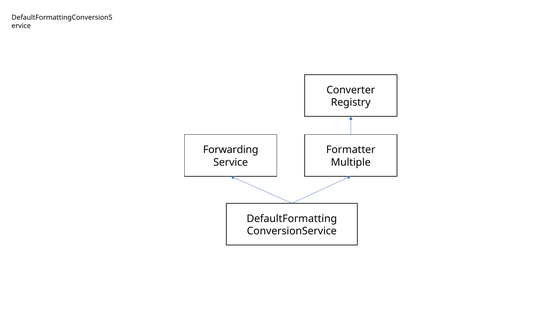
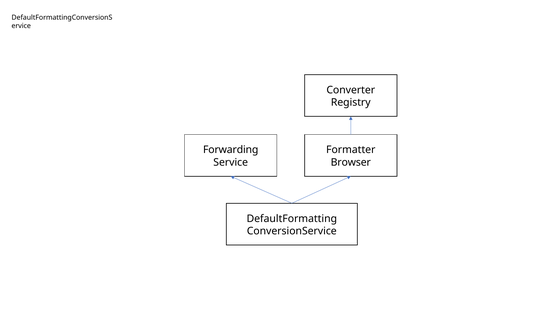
Multiple: Multiple -> Browser (351, 162)
